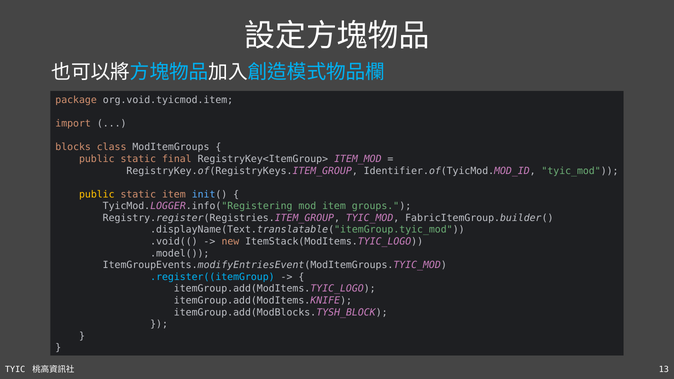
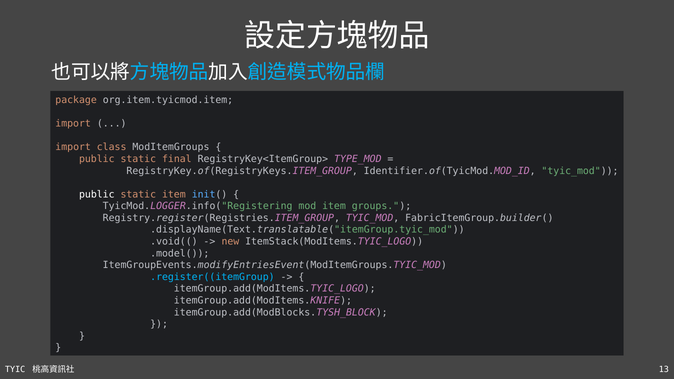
org.void.tyicmod.item: org.void.tyicmod.item -> org.item.tyicmod.item (168, 100)
blocks: blocks -> import (73, 147)
ITEM_MOD: ITEM_MOD -> TYPE_MOD (358, 159)
public colour: yellow -> white (97, 194)
